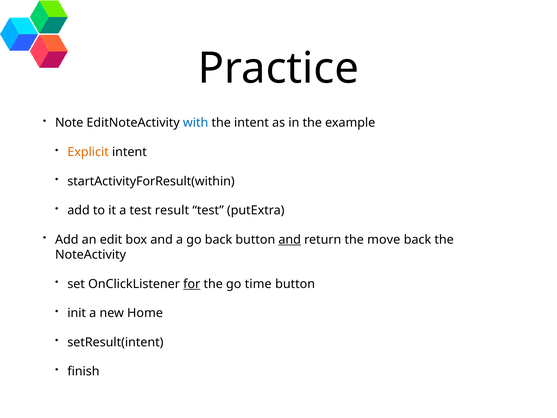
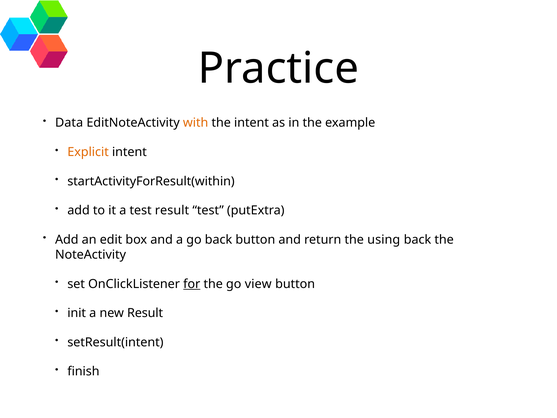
Note: Note -> Data (69, 123)
with colour: blue -> orange (196, 123)
and underline: present -> none (290, 239)
move: move -> using (384, 239)
time: time -> view (258, 284)
new Home: Home -> Result (145, 313)
